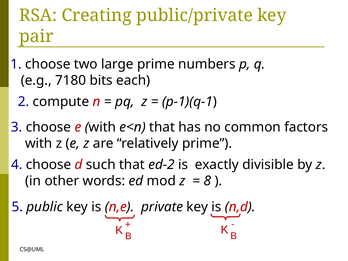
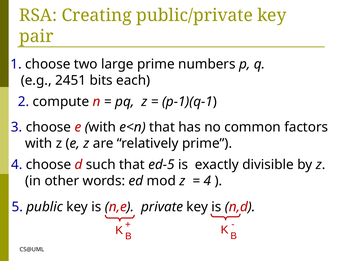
7180: 7180 -> 2451 (71, 80)
ed-2: ed-2 -> ed-5 (161, 165)
8: 8 -> 4 (207, 181)
